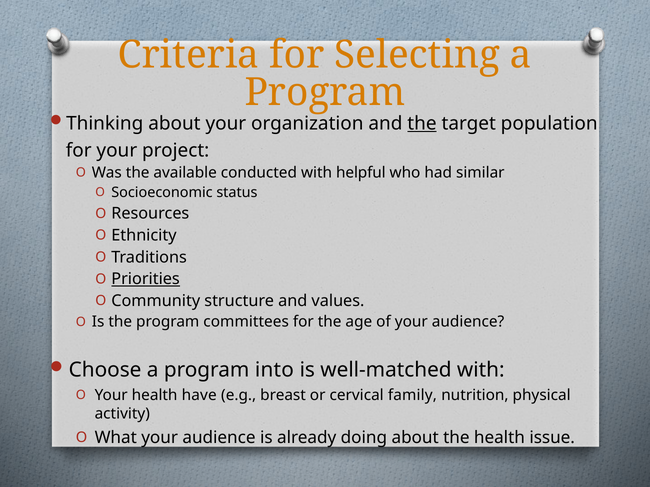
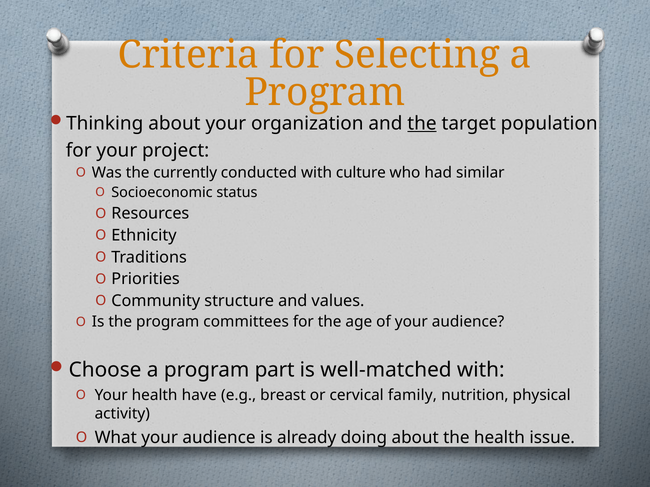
available: available -> currently (185, 173)
helpful: helpful -> culture (361, 173)
Priorities underline: present -> none (146, 279)
into: into -> part (275, 370)
